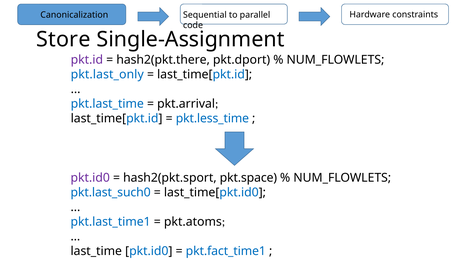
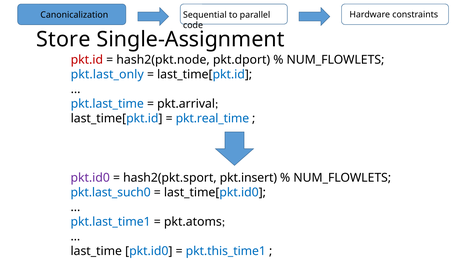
pkt.id colour: purple -> red (87, 60)
hash2(pkt.there: hash2(pkt.there -> hash2(pkt.node (163, 60)
pkt.less_time: pkt.less_time -> pkt.real_time (212, 118)
pkt.space: pkt.space -> pkt.insert (248, 178)
pkt.fact_time1: pkt.fact_time1 -> pkt.this_time1 (226, 251)
